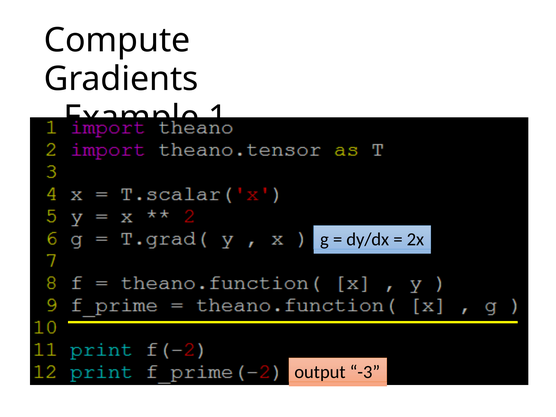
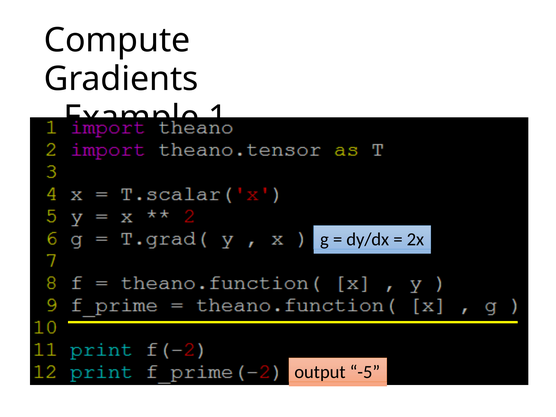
-3: -3 -> -5 (365, 372)
